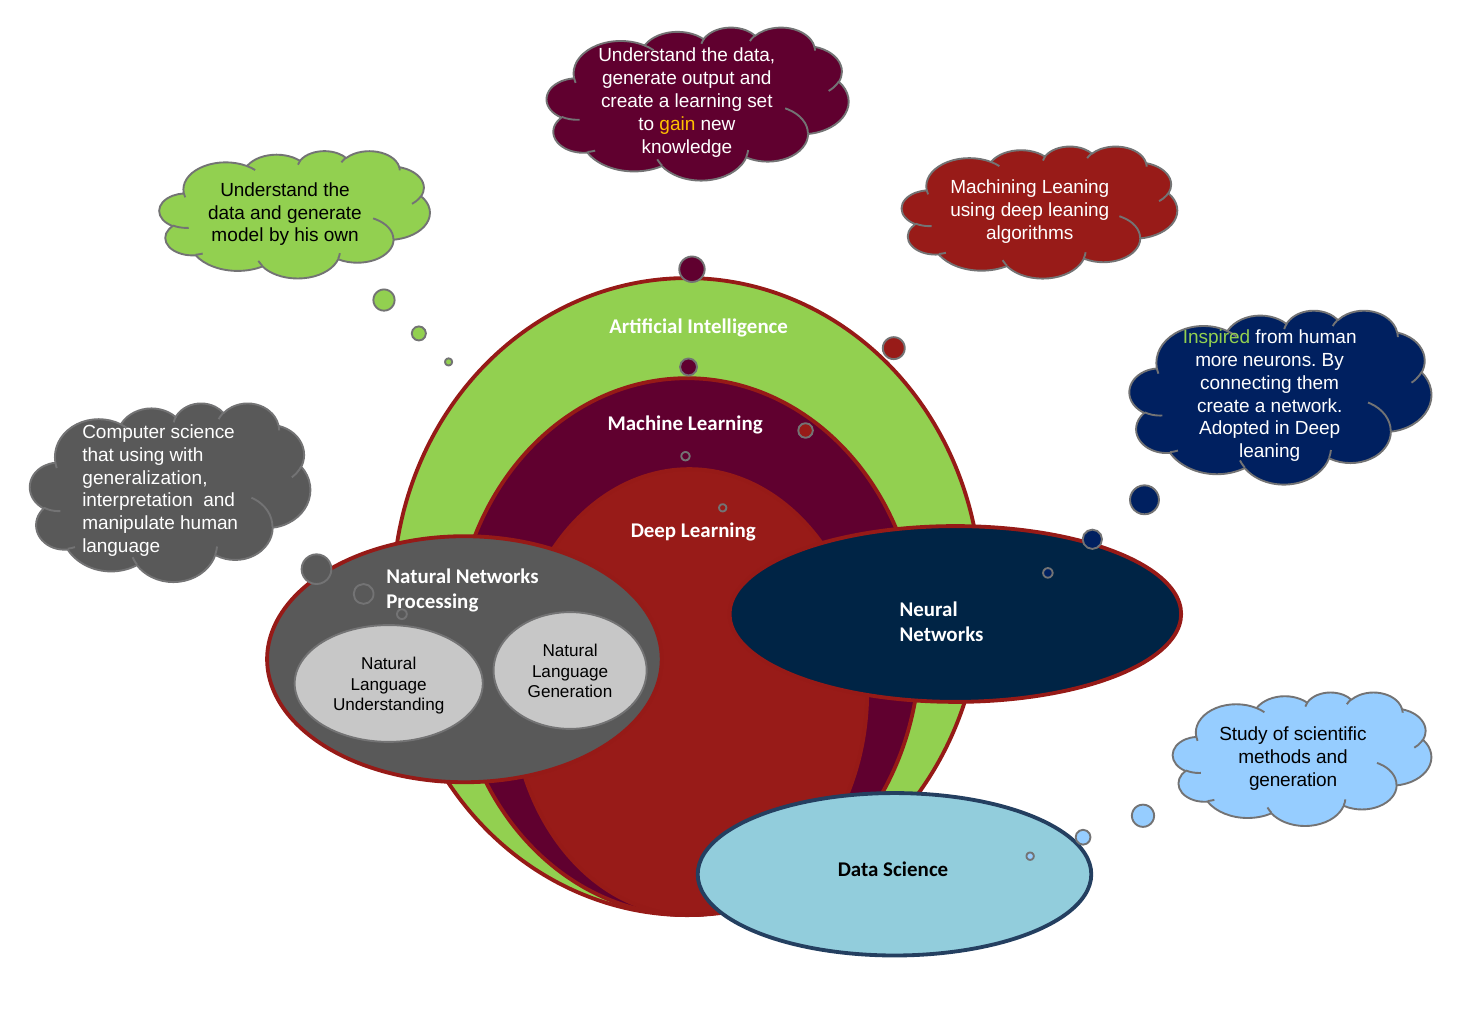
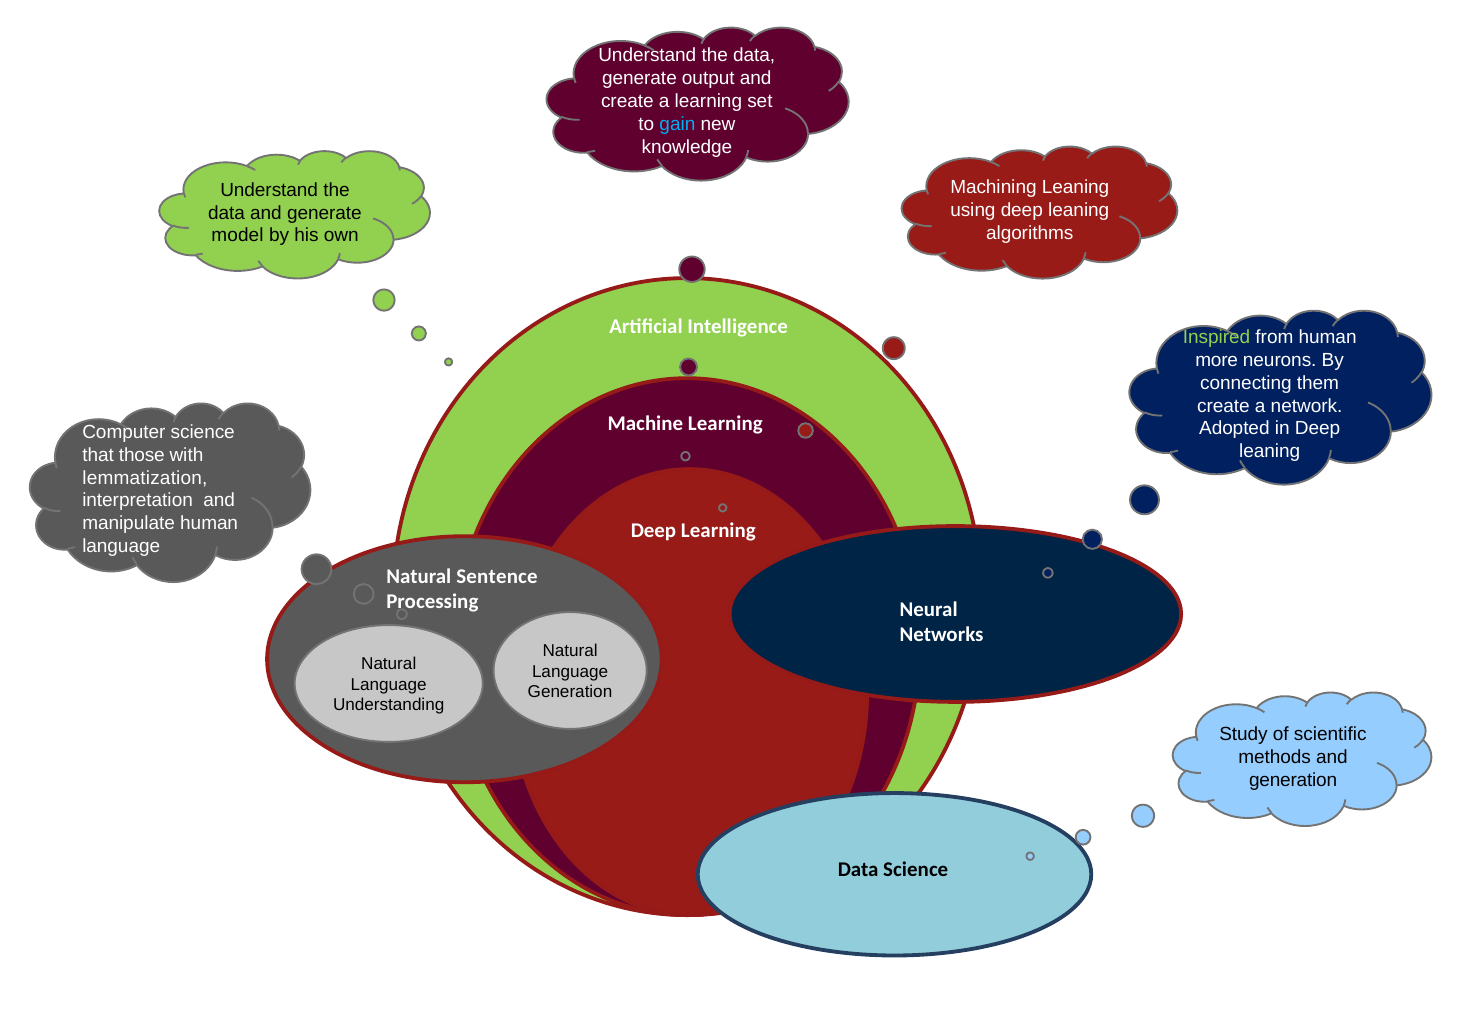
gain colour: yellow -> light blue (677, 124)
that using: using -> those (142, 455)
generalization: generalization -> lemmatization (145, 478)
Natural Networks: Networks -> Sentence (497, 577)
